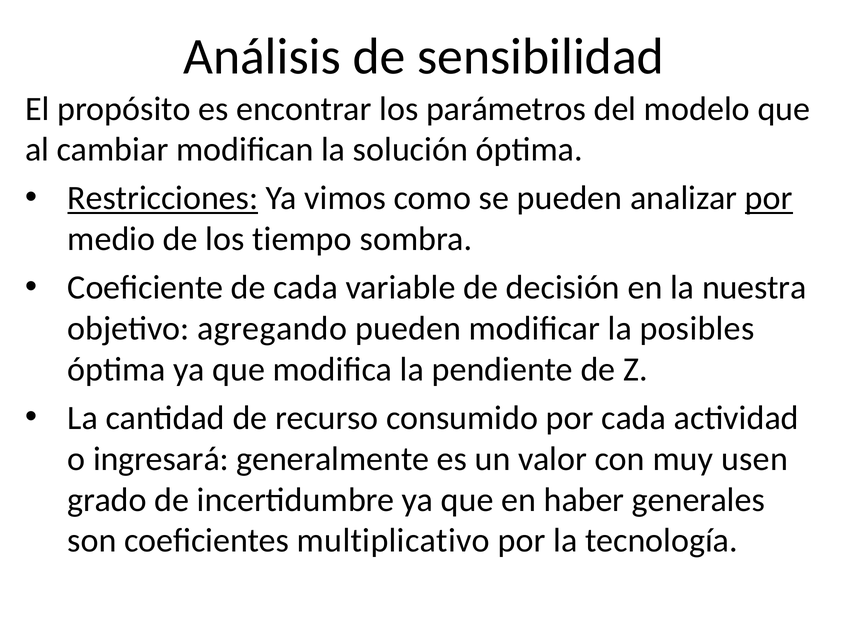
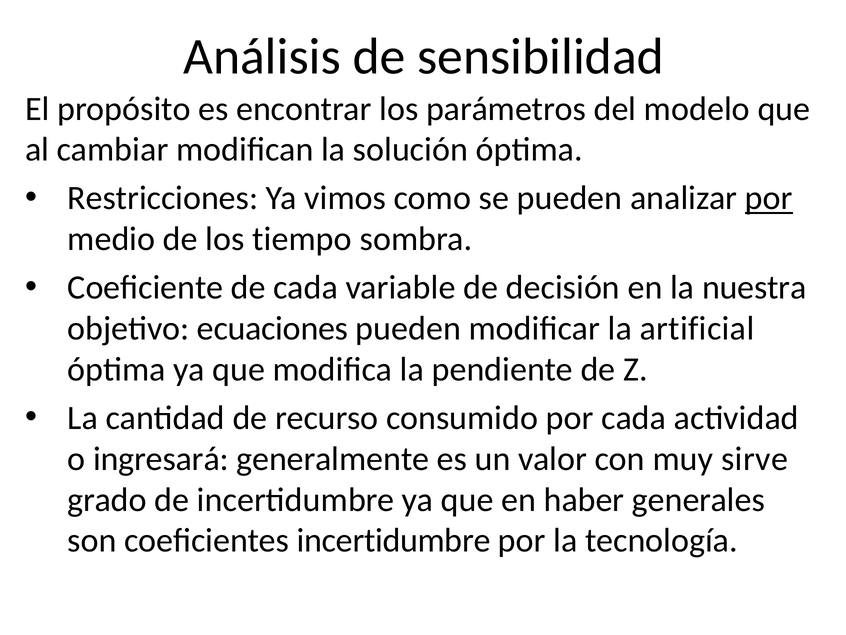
Restricciones underline: present -> none (163, 198)
agregando: agregando -> ecuaciones (273, 328)
posibles: posibles -> artificial (697, 328)
usen: usen -> sirve (755, 458)
coeficientes multiplicativo: multiplicativo -> incertidumbre (394, 540)
